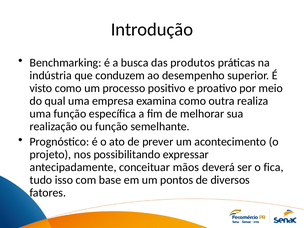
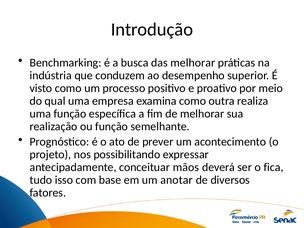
das produtos: produtos -> melhorar (193, 63)
pontos: pontos -> anotar (177, 180)
